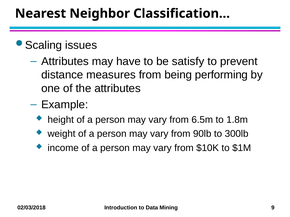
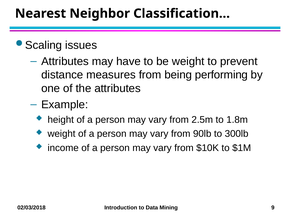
be satisfy: satisfy -> weight (188, 61)
6.5m: 6.5m -> 2.5m (202, 120)
